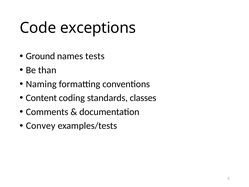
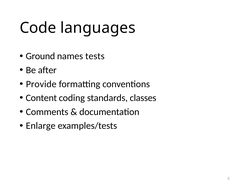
exceptions: exceptions -> languages (98, 28)
than: than -> after (47, 70)
Naming: Naming -> Provide (41, 84)
Convey: Convey -> Enlarge (41, 126)
